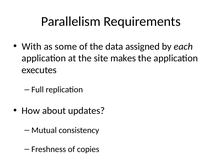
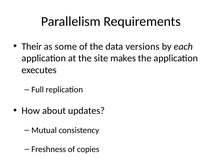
With: With -> Their (32, 47)
assigned: assigned -> versions (142, 47)
